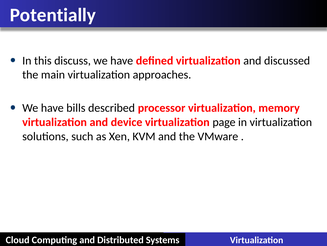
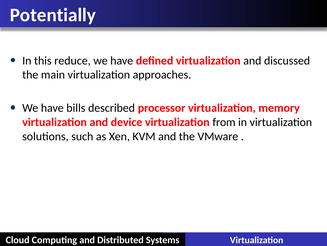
discuss: discuss -> reduce (72, 60)
page: page -> from (224, 122)
